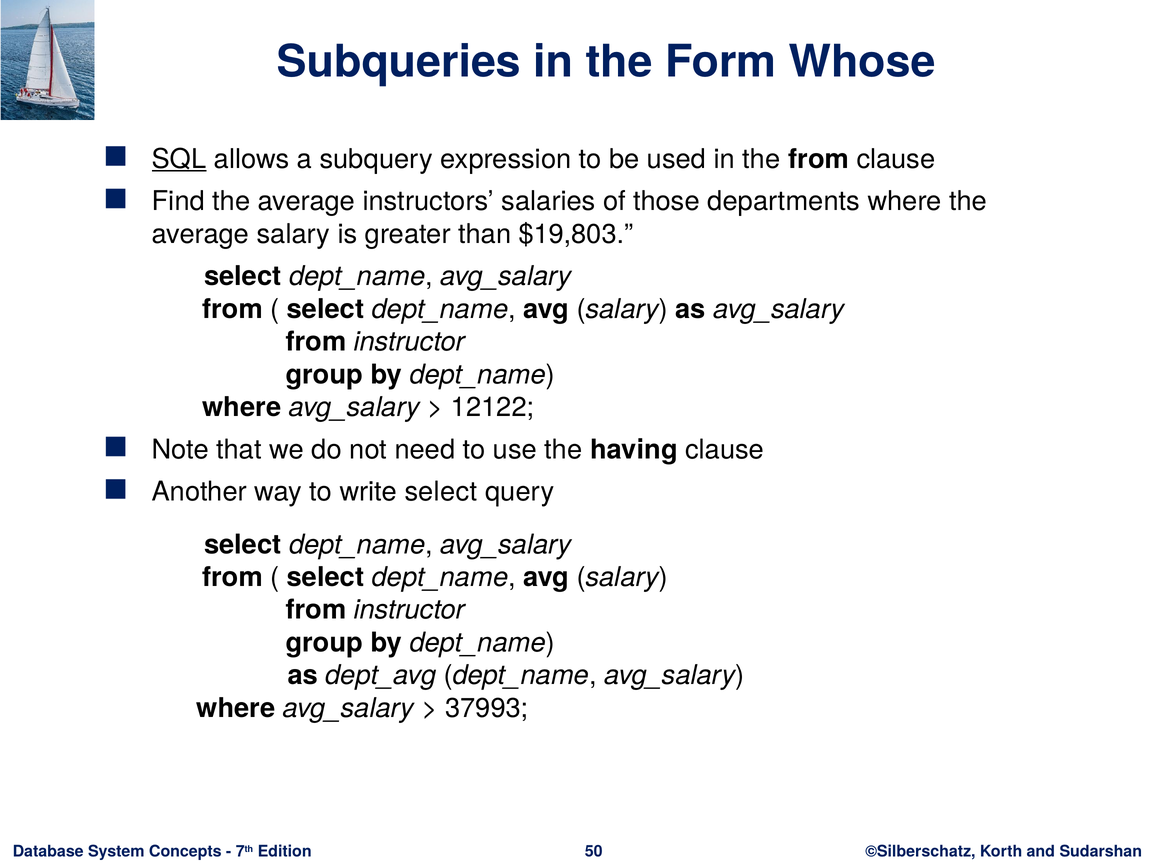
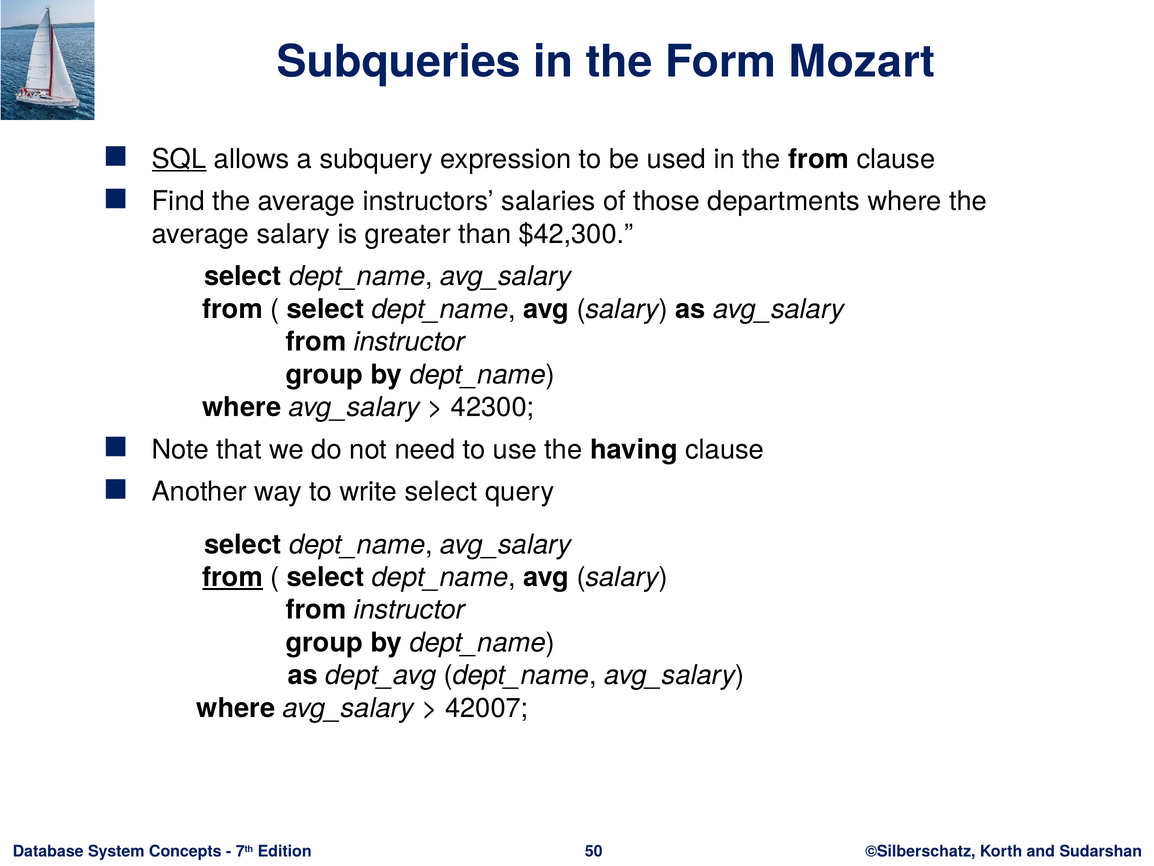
Whose: Whose -> Mozart (862, 62)
$19,803: $19,803 -> $42,300 (576, 234)
12122: 12122 -> 42300 (493, 407)
from underline: none -> present (233, 577)
37993: 37993 -> 42007 (487, 708)
